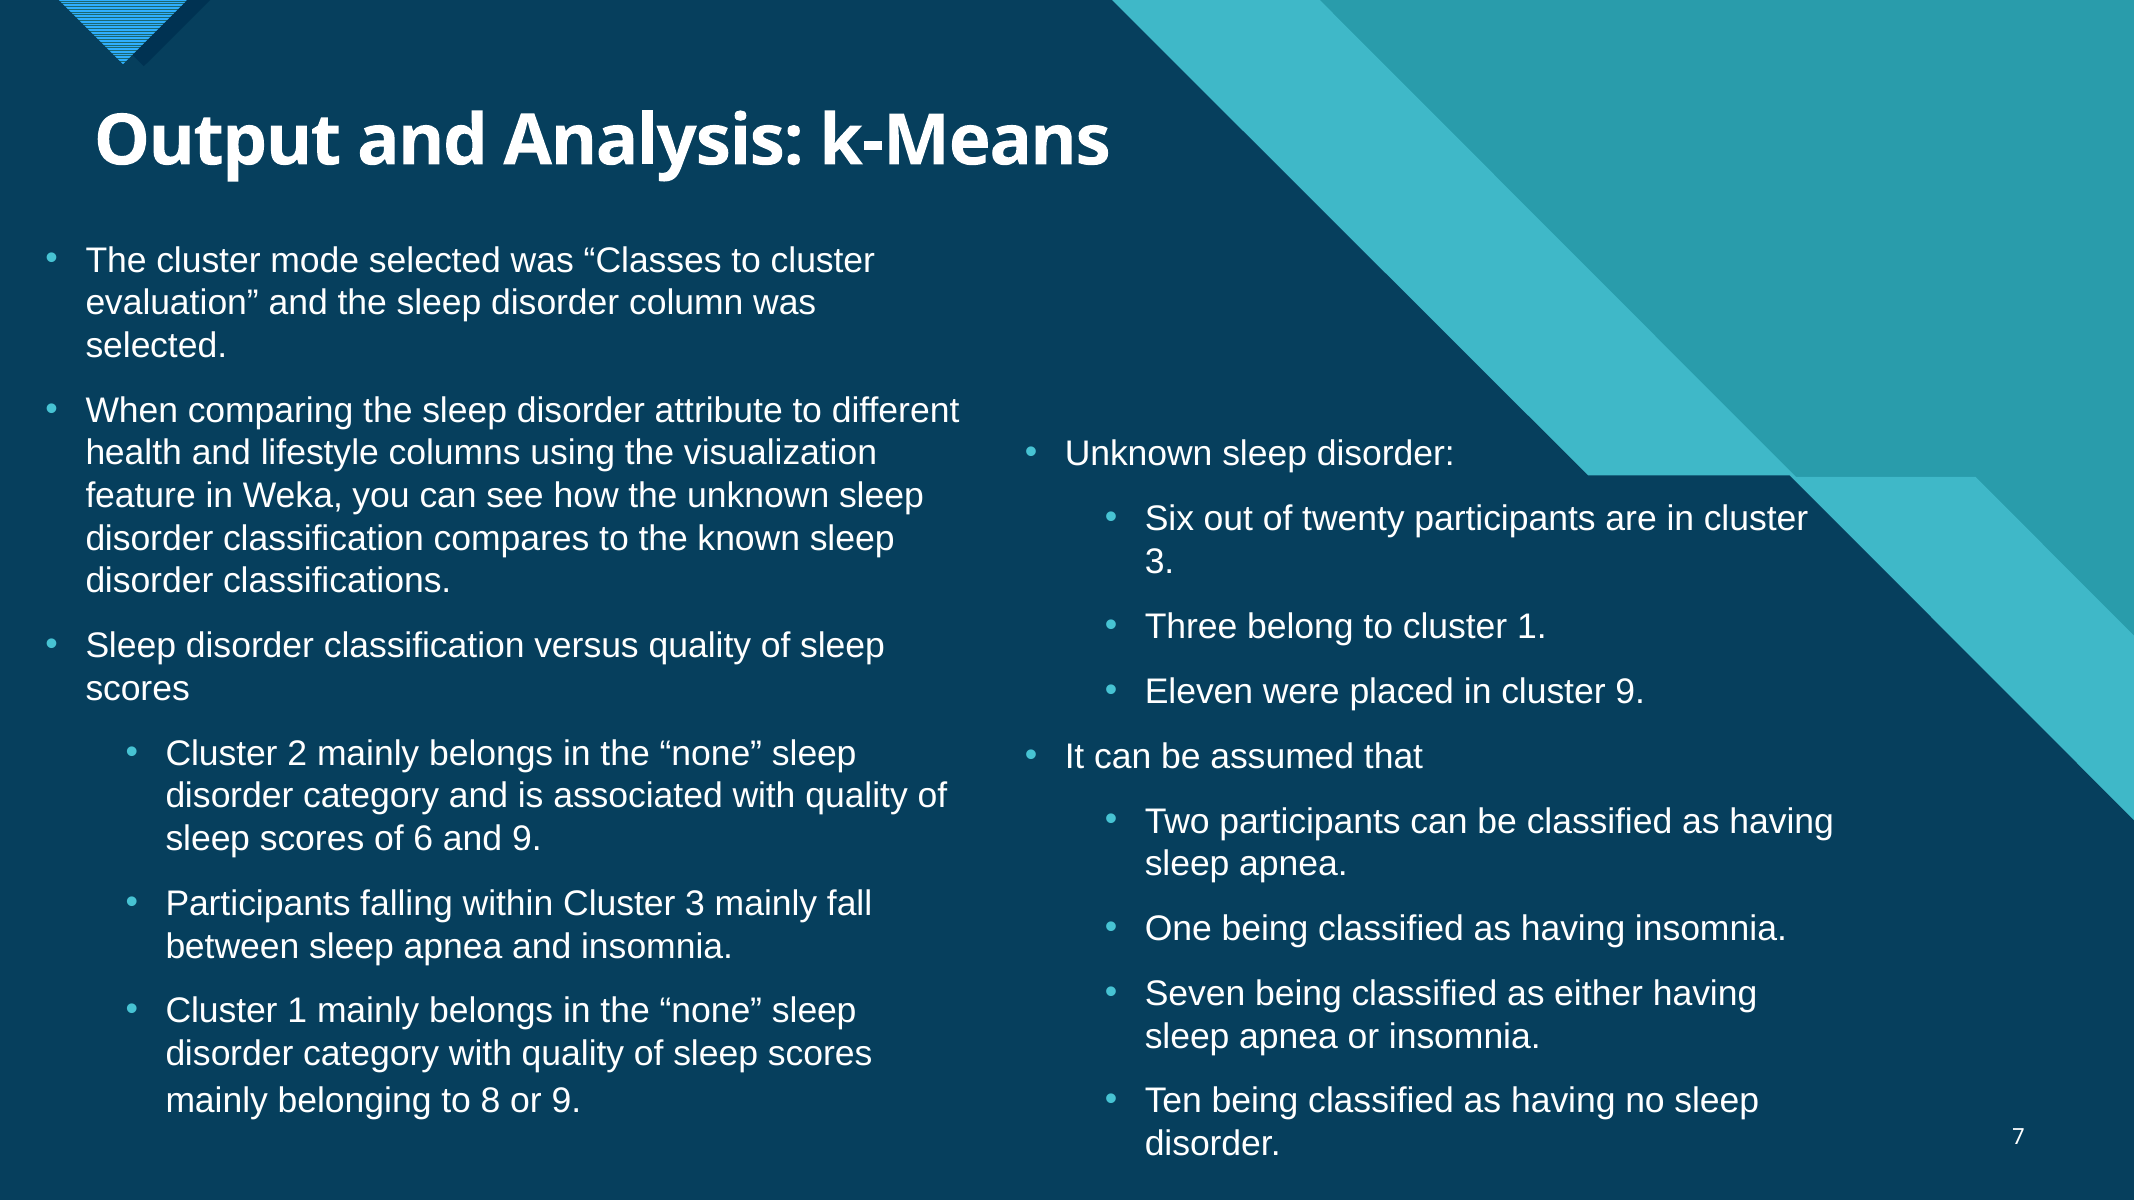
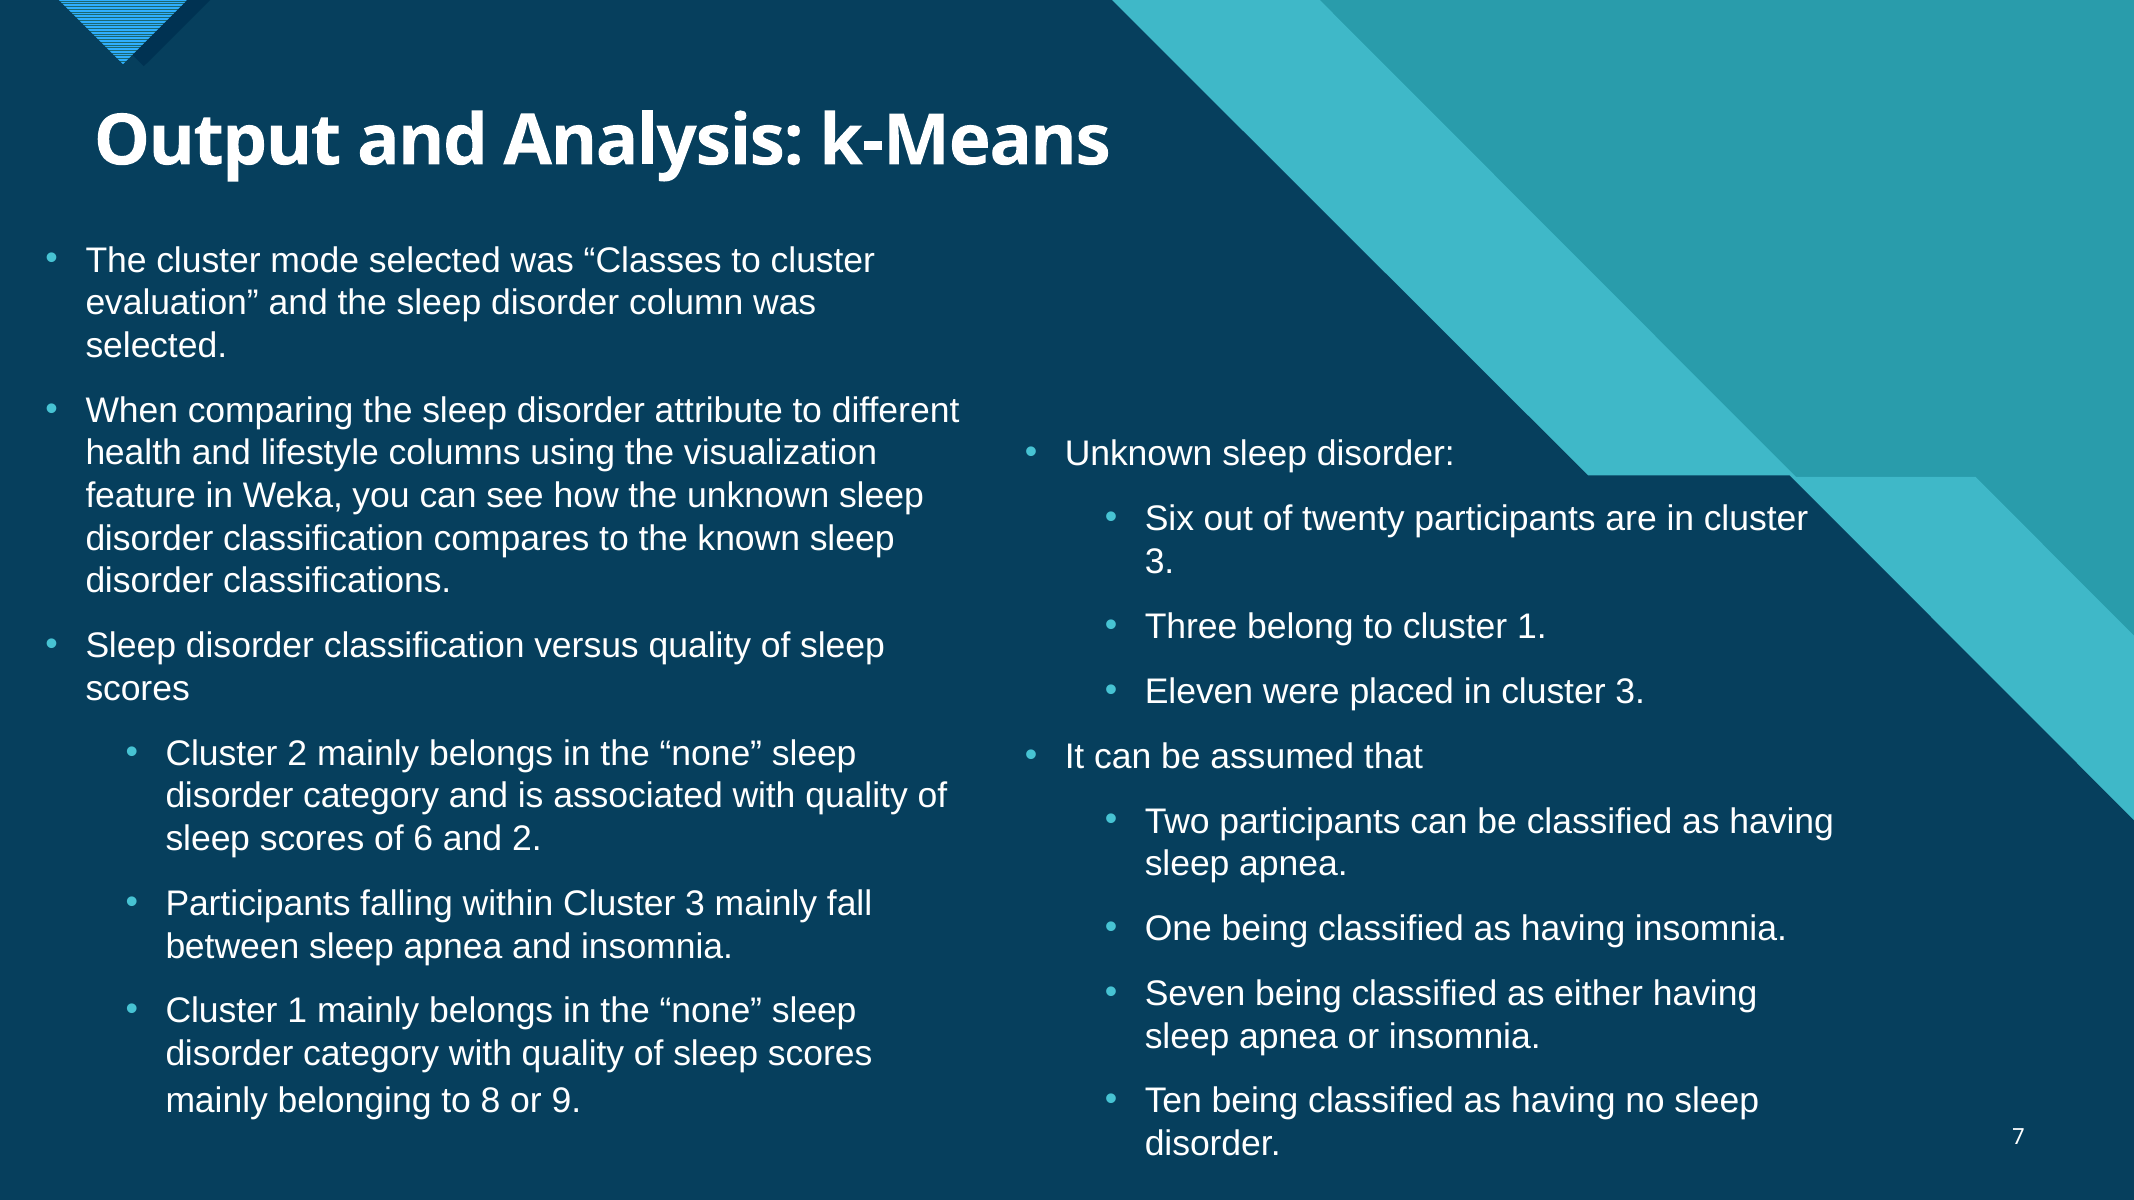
placed in cluster 9: 9 -> 3 (1630, 692)
and 9: 9 -> 2 (527, 839)
